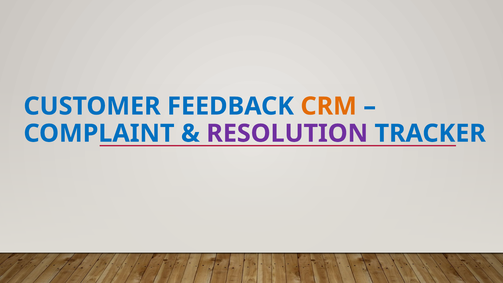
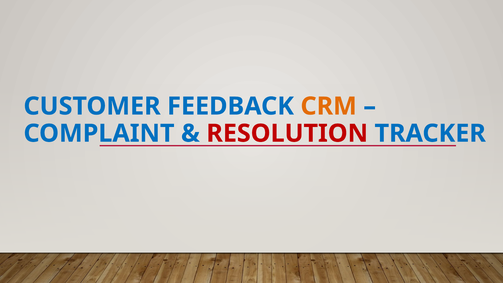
RESOLUTION colour: purple -> red (287, 133)
